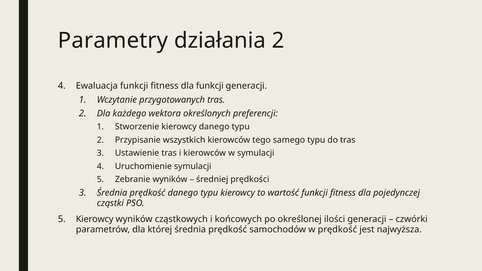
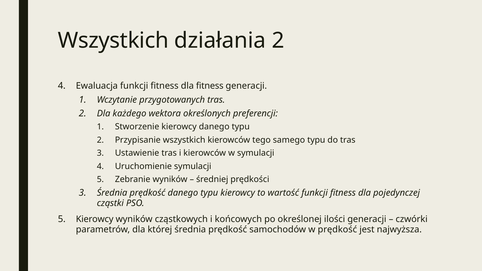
Parametry: Parametry -> Wszystkich (113, 41)
dla funkcji: funkcji -> fitness (210, 86)
